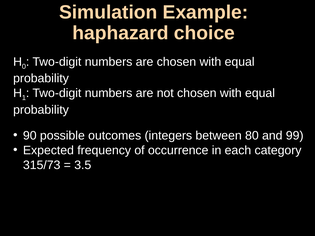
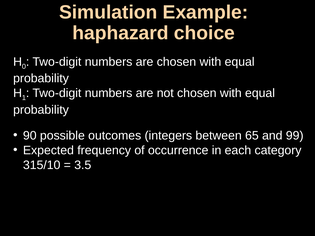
80: 80 -> 65 (252, 136)
315/73: 315/73 -> 315/10 (42, 165)
